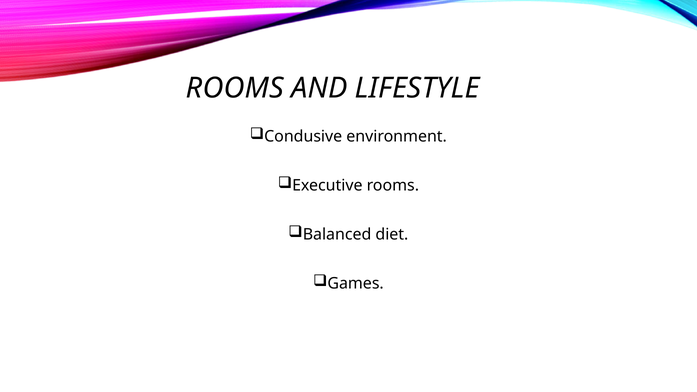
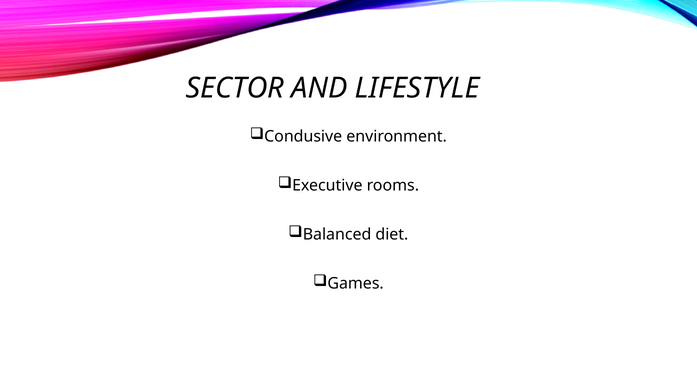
ROOMS: ROOMS -> SECTOR (235, 88)
